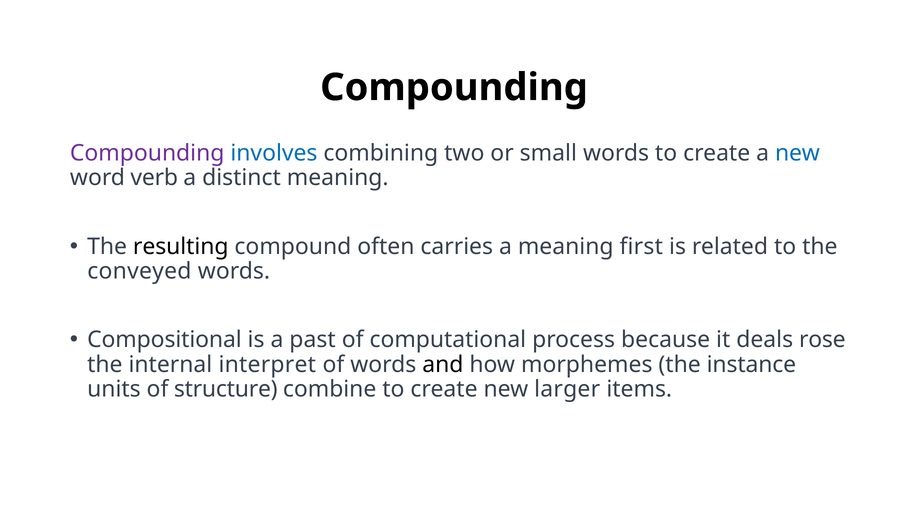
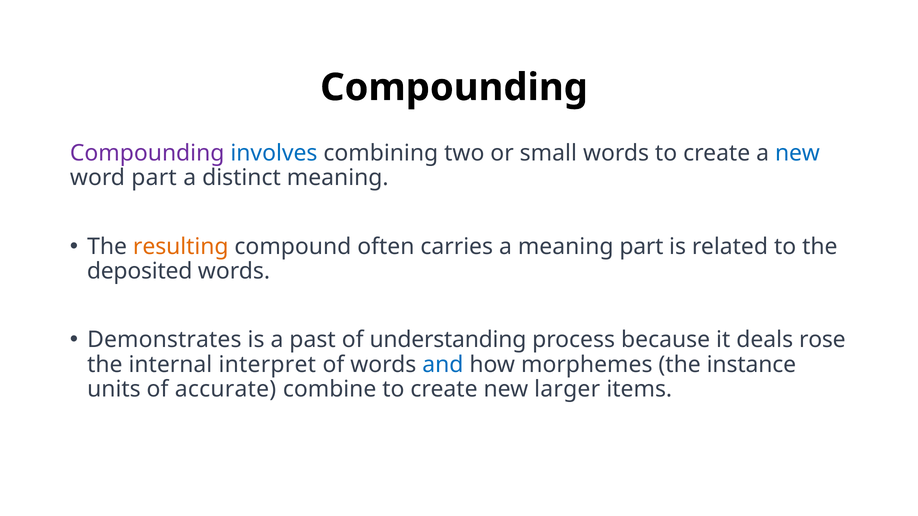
word verb: verb -> part (154, 178)
resulting colour: black -> orange (181, 247)
meaning first: first -> part (641, 247)
conveyed: conveyed -> deposited (140, 271)
Compositional: Compositional -> Demonstrates (164, 340)
computational: computational -> understanding (448, 340)
and colour: black -> blue (443, 365)
structure: structure -> accurate (226, 390)
